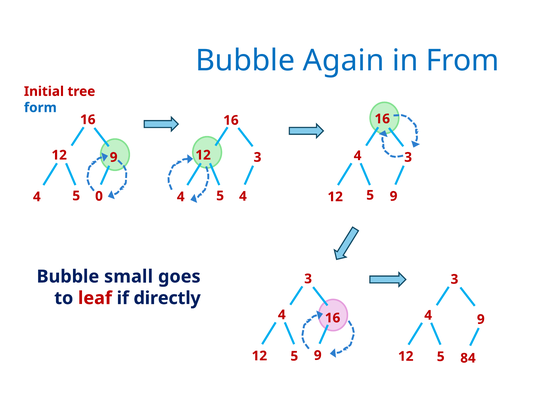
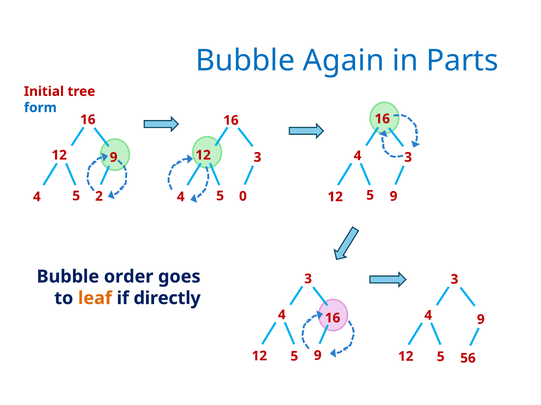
From: From -> Parts (462, 61)
0: 0 -> 2 (99, 197)
5 4: 4 -> 0 (243, 197)
small: small -> order (129, 277)
leaf colour: red -> orange (95, 299)
84: 84 -> 56 (468, 359)
